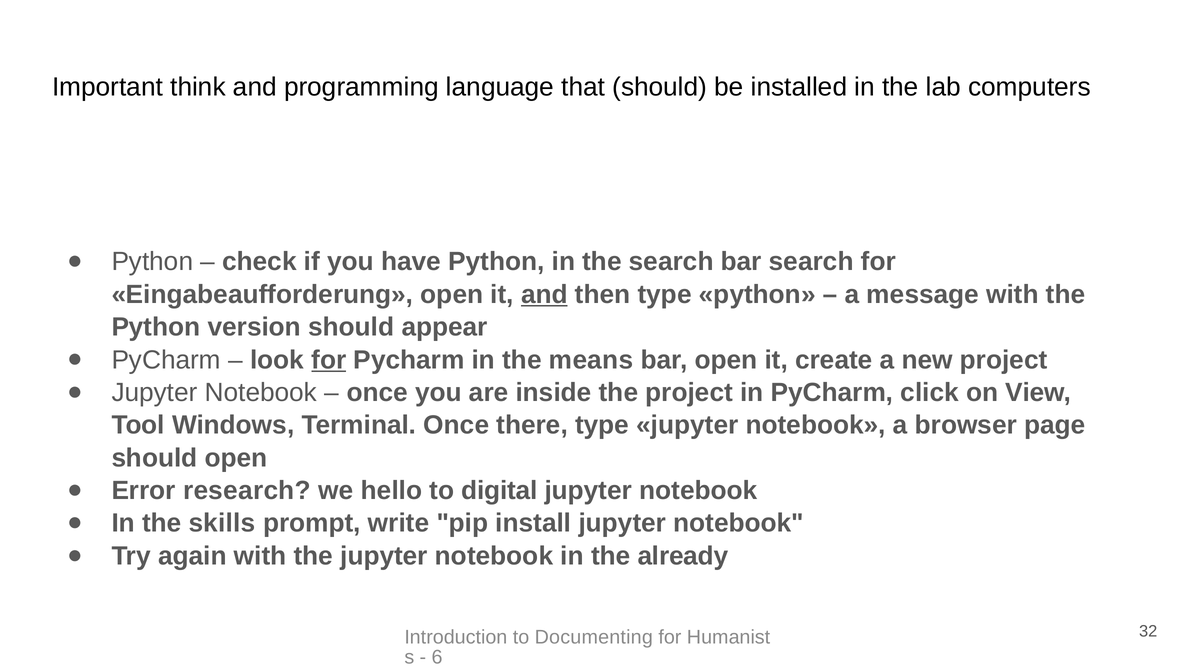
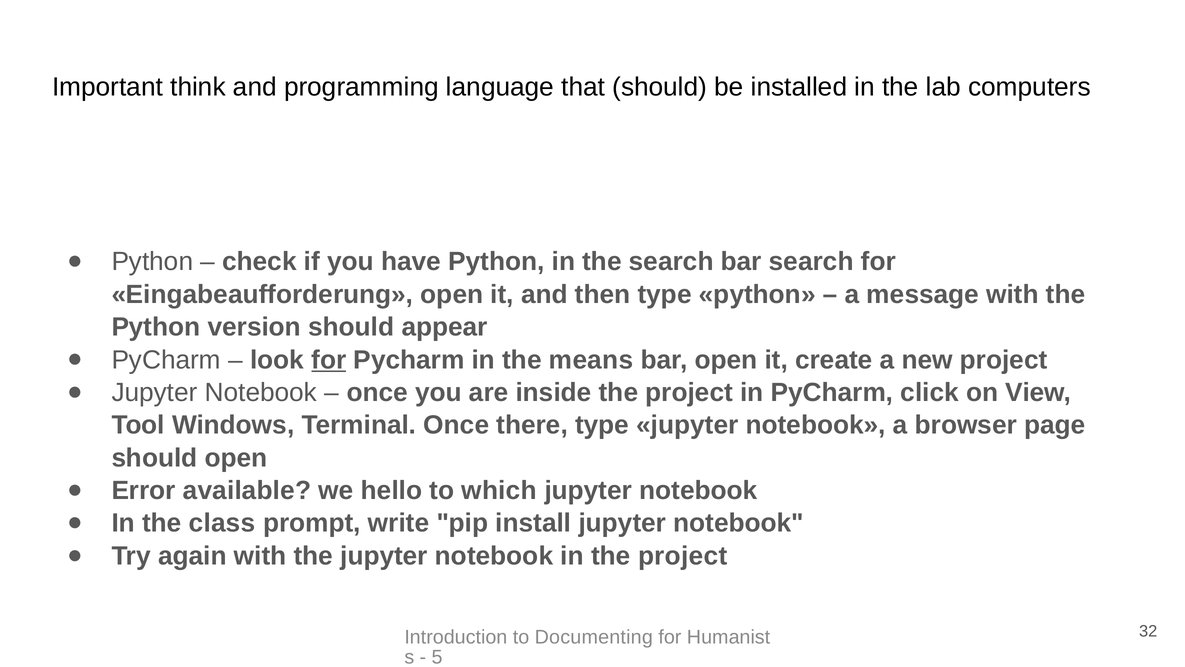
and underline: present -> none (544, 294)
research: research -> available (247, 490)
digital: digital -> which (499, 490)
skills: skills -> class (222, 523)
in the already: already -> project (683, 556)
6: 6 -> 5 (437, 657)
